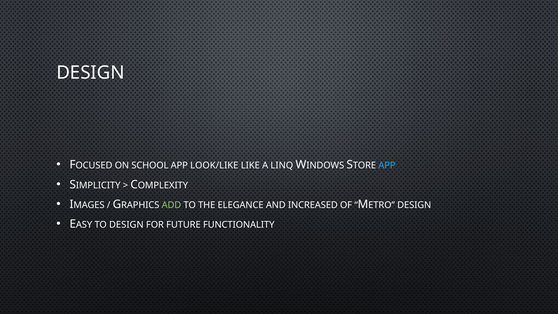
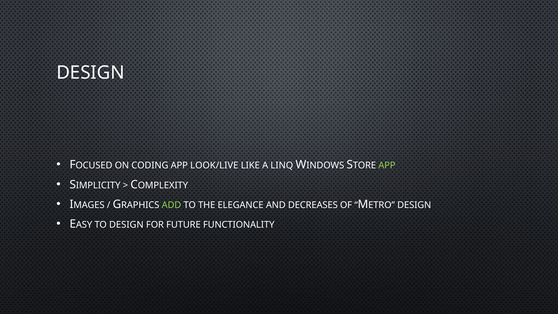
SCHOOL: SCHOOL -> CODING (150, 165)
LOOK/LIKE: LOOK/LIKE -> LOOK/LIVE (214, 165)
APP colour: light blue -> light green (387, 165)
INCREASED: INCREASED -> DECREASES (313, 205)
